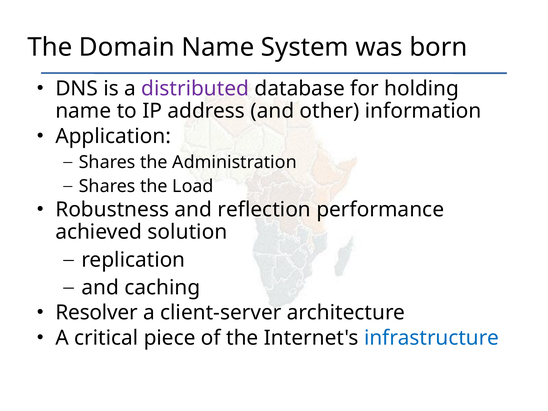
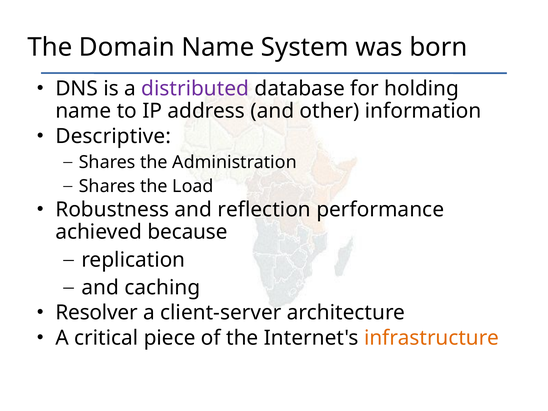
Application: Application -> Descriptive (113, 136)
solution: solution -> because (188, 232)
infrastructure colour: blue -> orange (432, 338)
